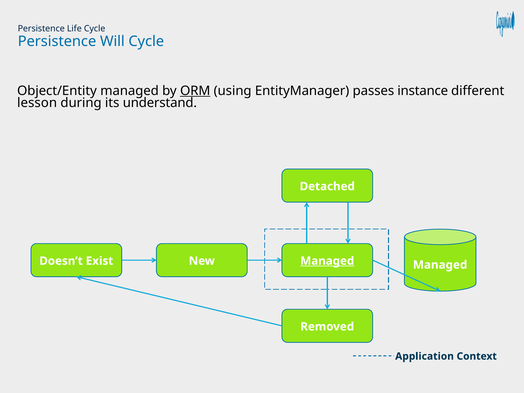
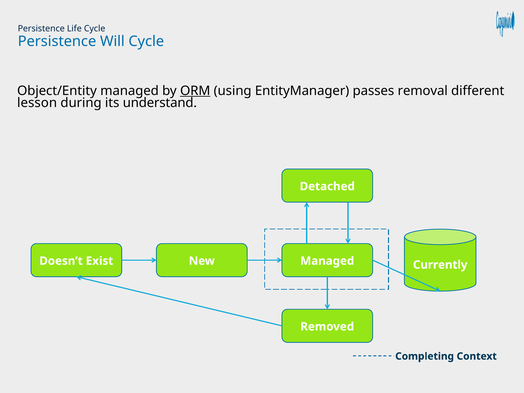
instance: instance -> removal (423, 91)
Managed underline: present -> none (327, 261)
Managed: Managed -> Currently (440, 265)
Application: Application -> Completing (425, 356)
